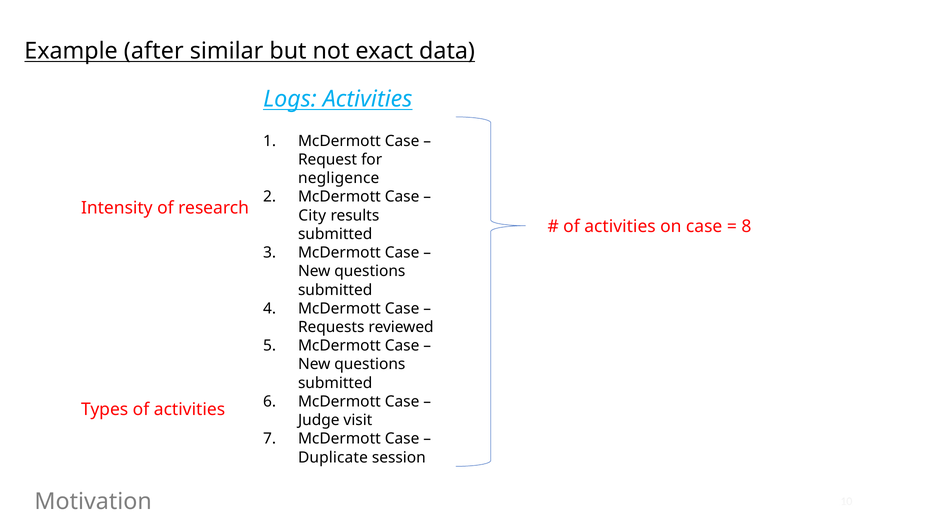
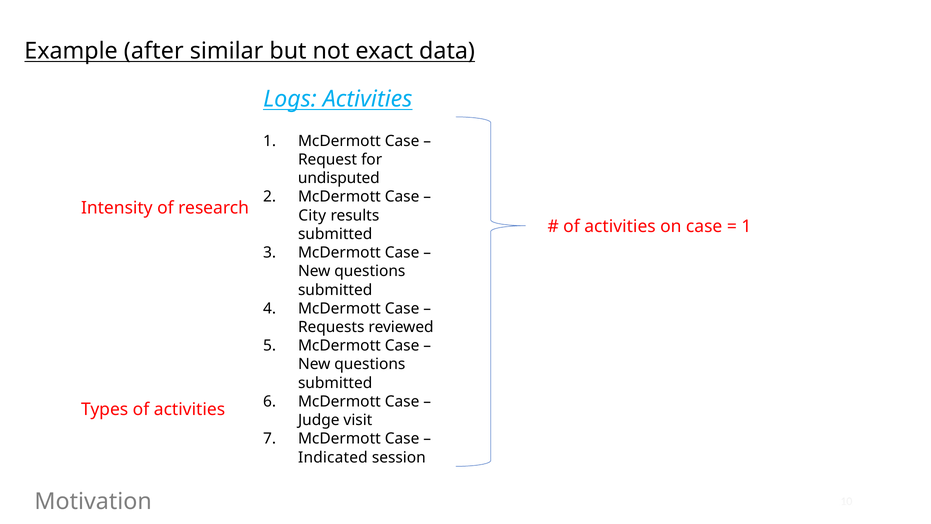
negligence: negligence -> undisputed (339, 178)
8: 8 -> 1 (746, 227)
Duplicate: Duplicate -> Indicated (333, 457)
